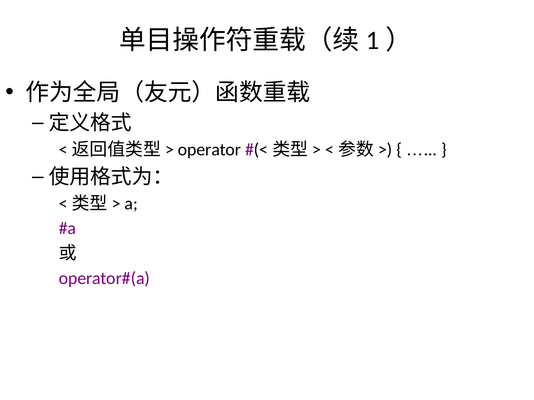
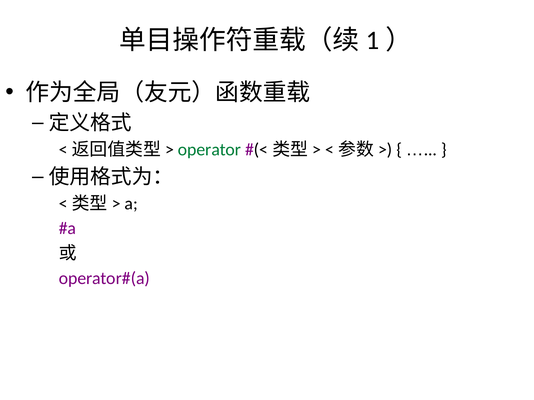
operator colour: black -> green (210, 150)
